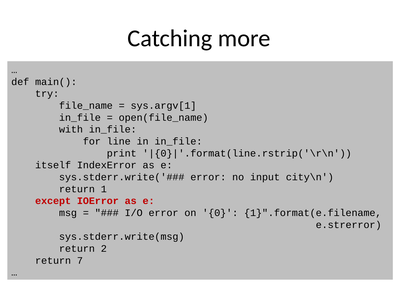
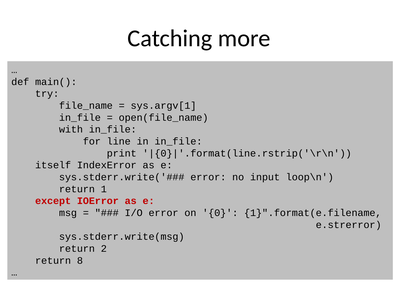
city\n: city\n -> loop\n (310, 177)
7: 7 -> 8 (80, 261)
